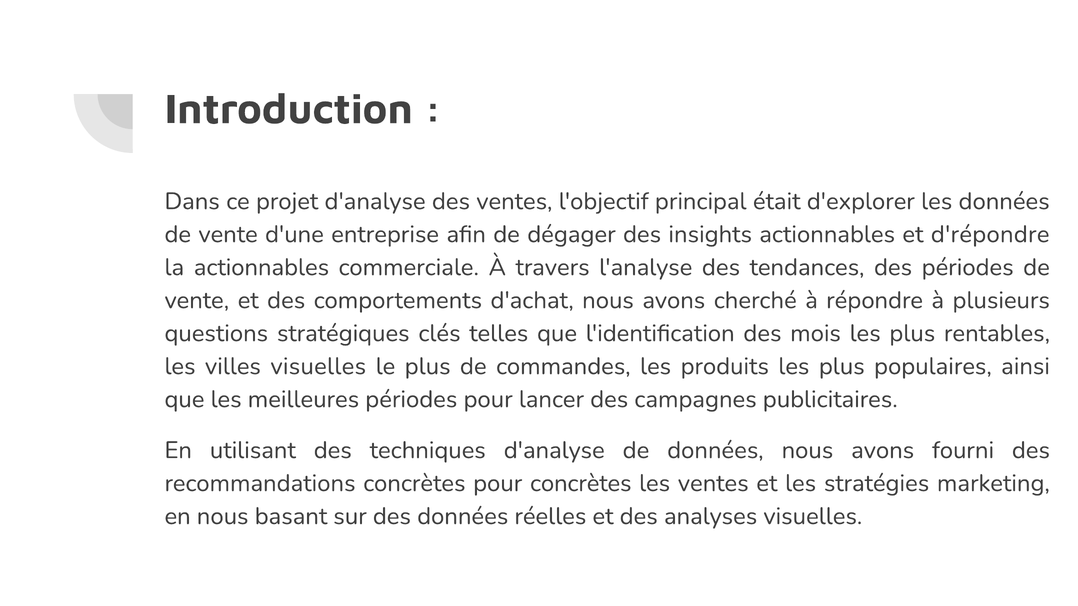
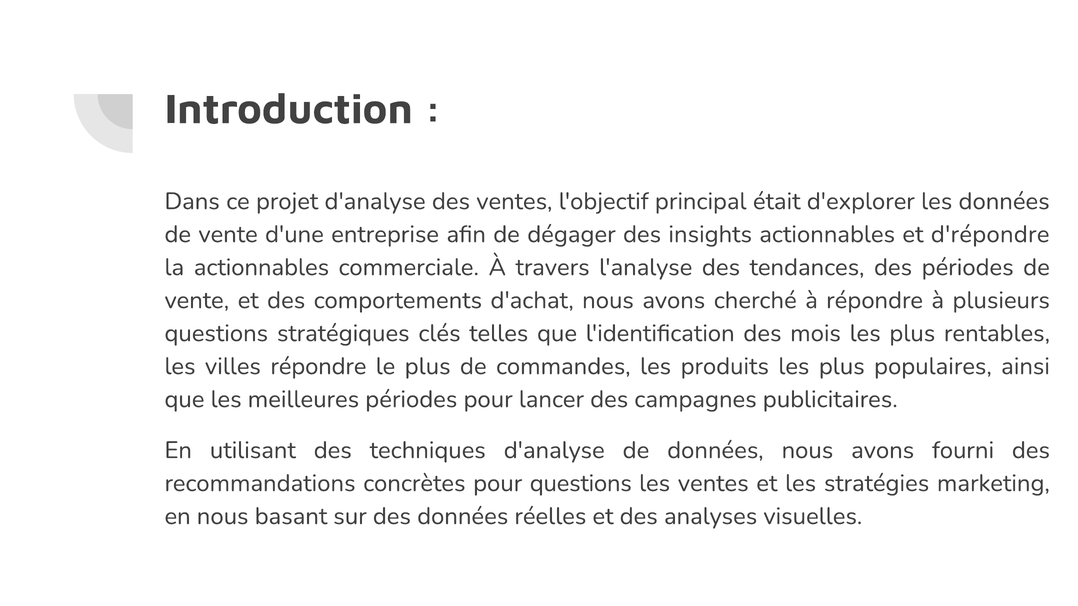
villes visuelles: visuelles -> répondre (318, 367)
pour concrètes: concrètes -> questions (581, 484)
